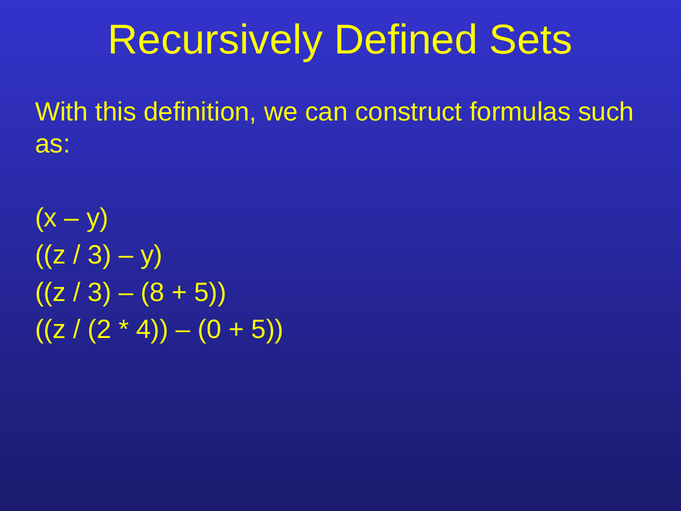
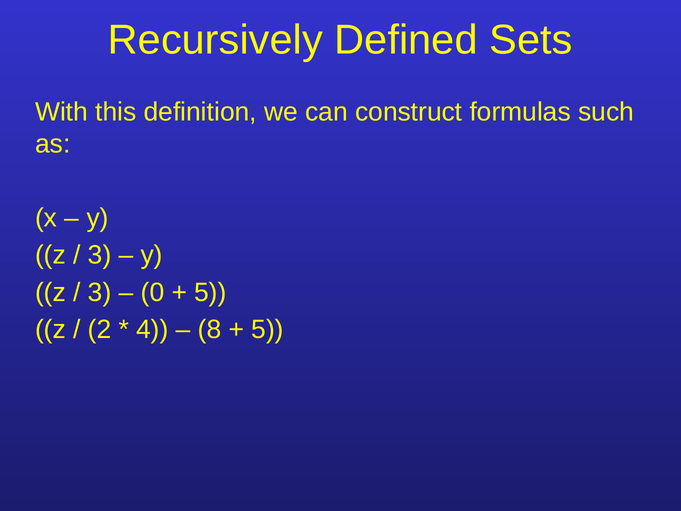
8: 8 -> 0 (152, 292)
0: 0 -> 8 (210, 329)
